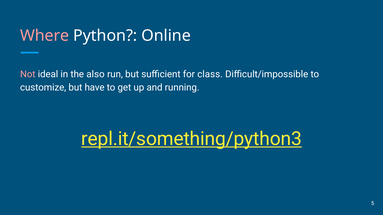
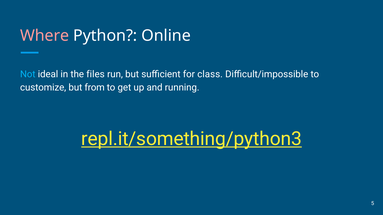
Not colour: pink -> light blue (28, 74)
also: also -> files (96, 74)
have: have -> from (95, 88)
